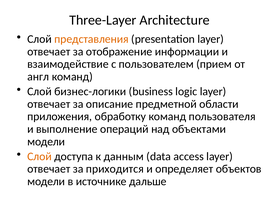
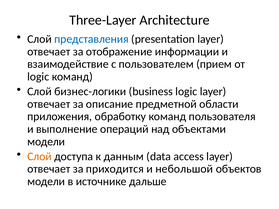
представления colour: orange -> blue (91, 39)
англ: англ -> logic (38, 77)
определяет: определяет -> небольшой (184, 169)
